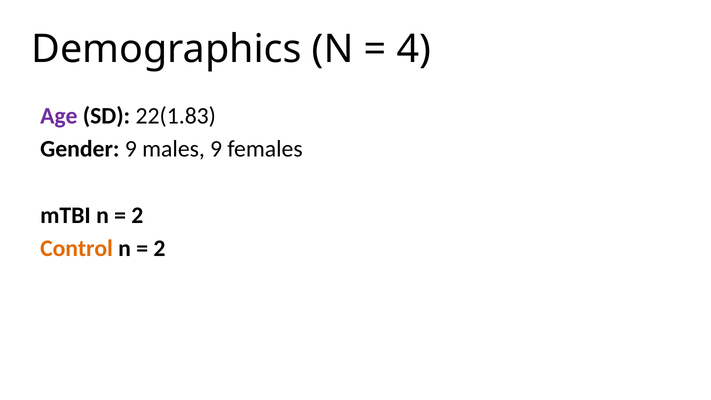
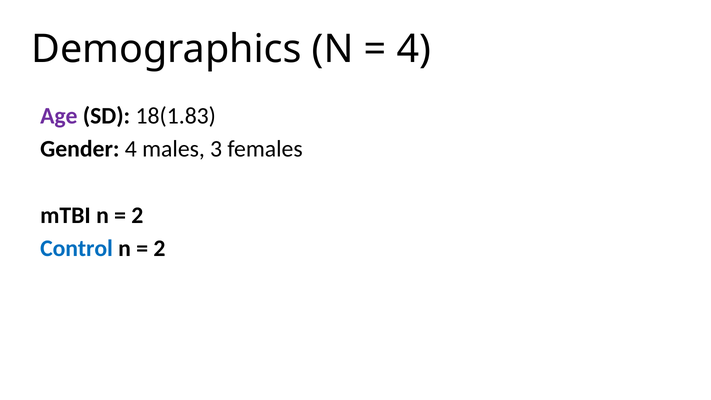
22(1.83: 22(1.83 -> 18(1.83 (176, 116)
Gender 9: 9 -> 4 (131, 149)
males 9: 9 -> 3 (216, 149)
Control colour: orange -> blue (77, 249)
